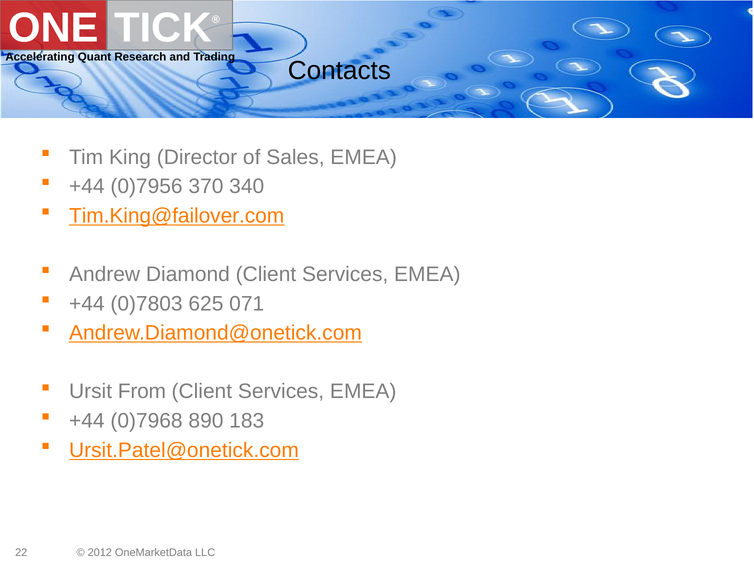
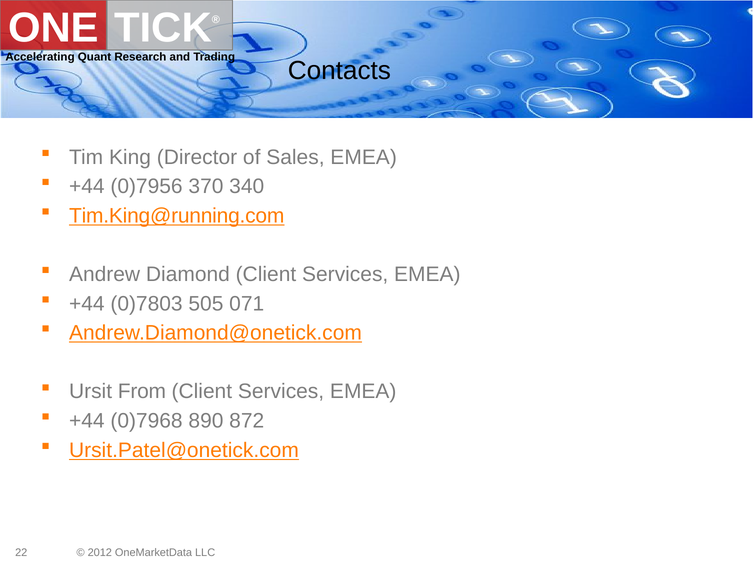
Tim.King@failover.com: Tim.King@failover.com -> Tim.King@running.com (177, 216)
625: 625 -> 505 (206, 304)
183: 183 -> 872 (247, 421)
